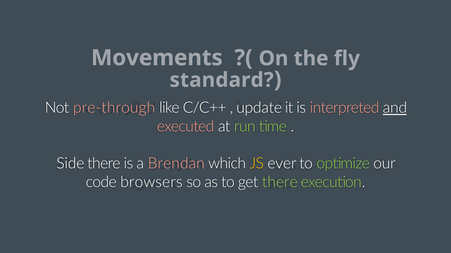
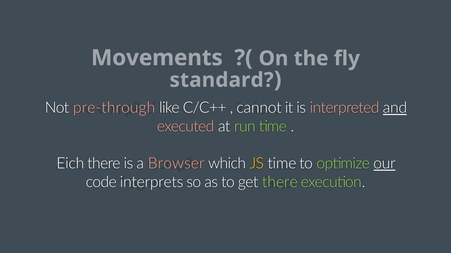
update: update -> cannot (259, 108)
Side: Side -> Eich (70, 164)
Brendan: Brendan -> Browser (176, 164)
JS ever: ever -> time (282, 164)
our underline: none -> present (384, 164)
browsers: browsers -> interprets (152, 183)
